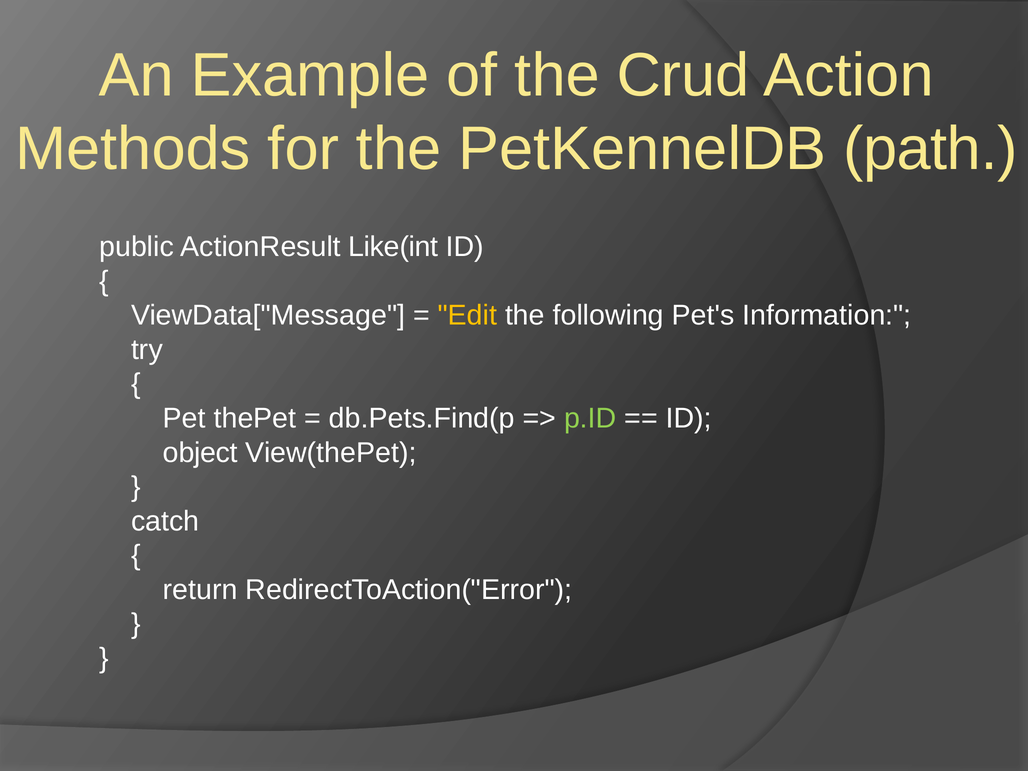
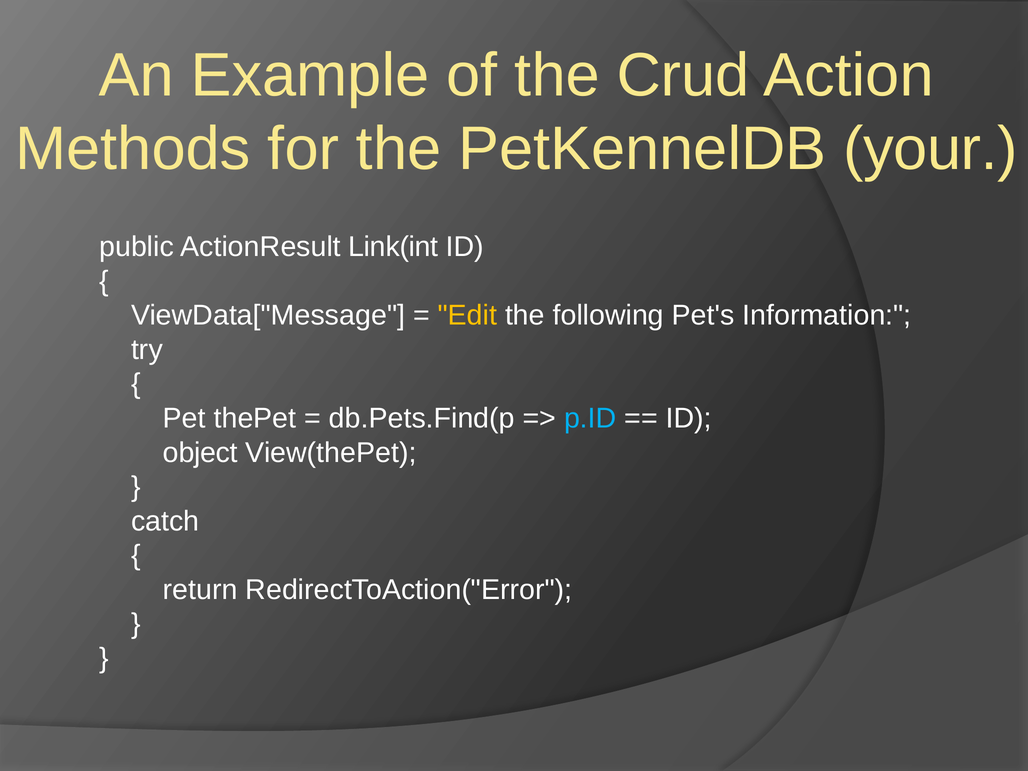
path: path -> your (930, 149)
Like(int: Like(int -> Link(int (393, 247)
p.ID colour: light green -> light blue (590, 418)
